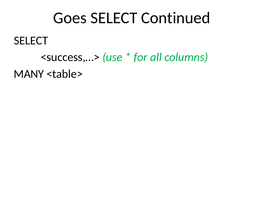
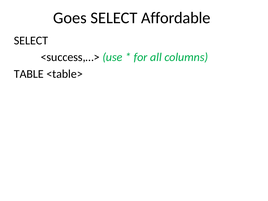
Continued: Continued -> Affordable (176, 18)
MANY: MANY -> TABLE (29, 74)
